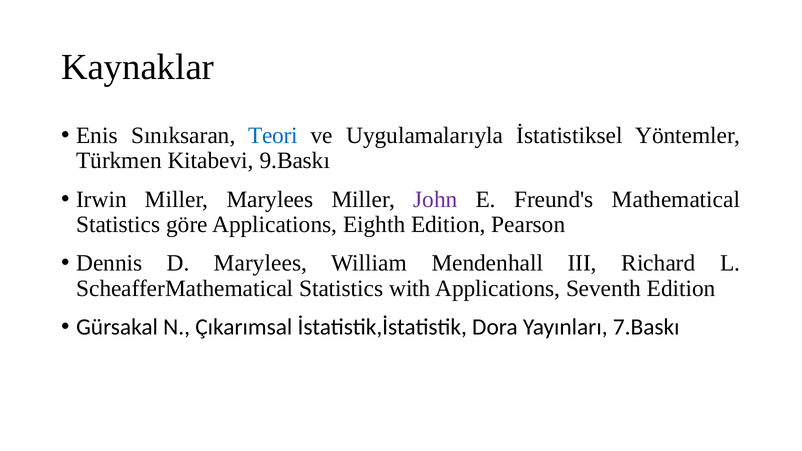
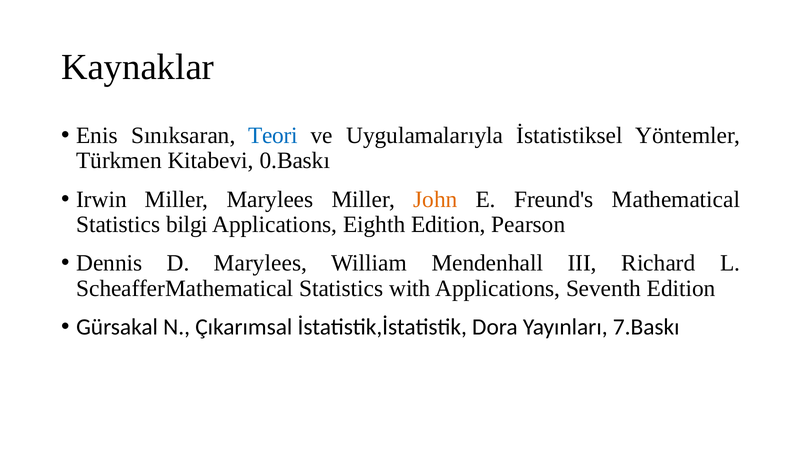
9.Baskı: 9.Baskı -> 0.Baskı (295, 161)
John colour: purple -> orange (435, 199)
göre: göre -> bilgi (187, 225)
